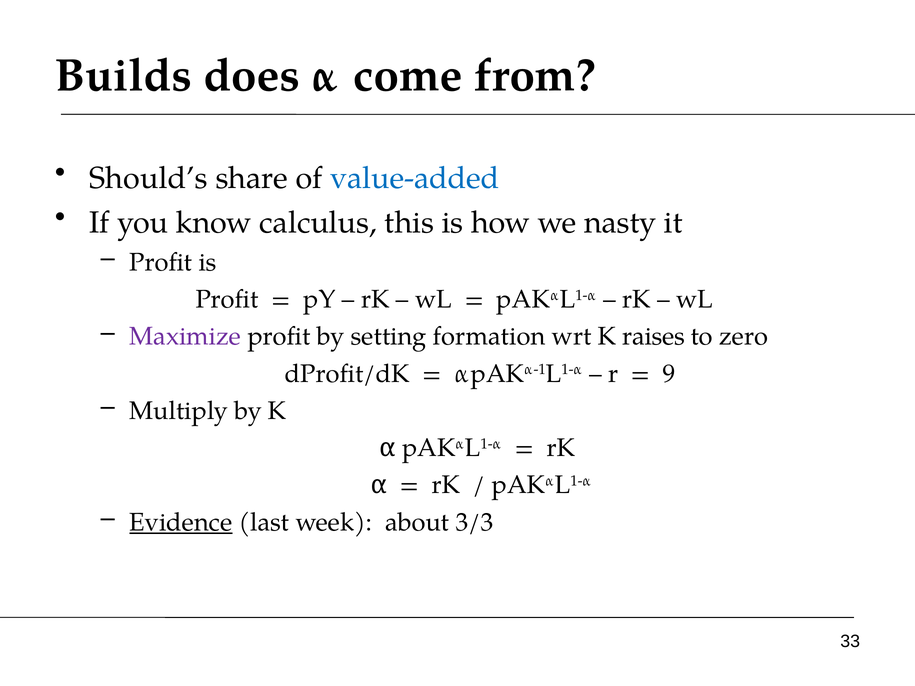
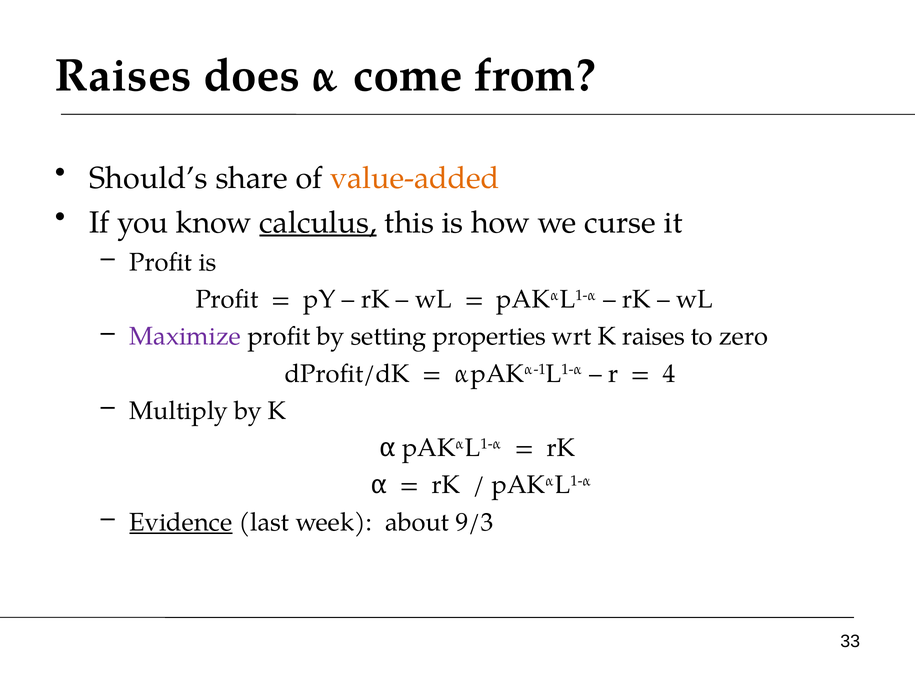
Builds: Builds -> Raises (123, 76)
value-added colour: blue -> orange (415, 178)
calculus underline: none -> present (318, 223)
nasty: nasty -> curse (620, 223)
formation: formation -> properties (489, 337)
9: 9 -> 4 (669, 374)
3/3: 3/3 -> 9/3 (475, 522)
